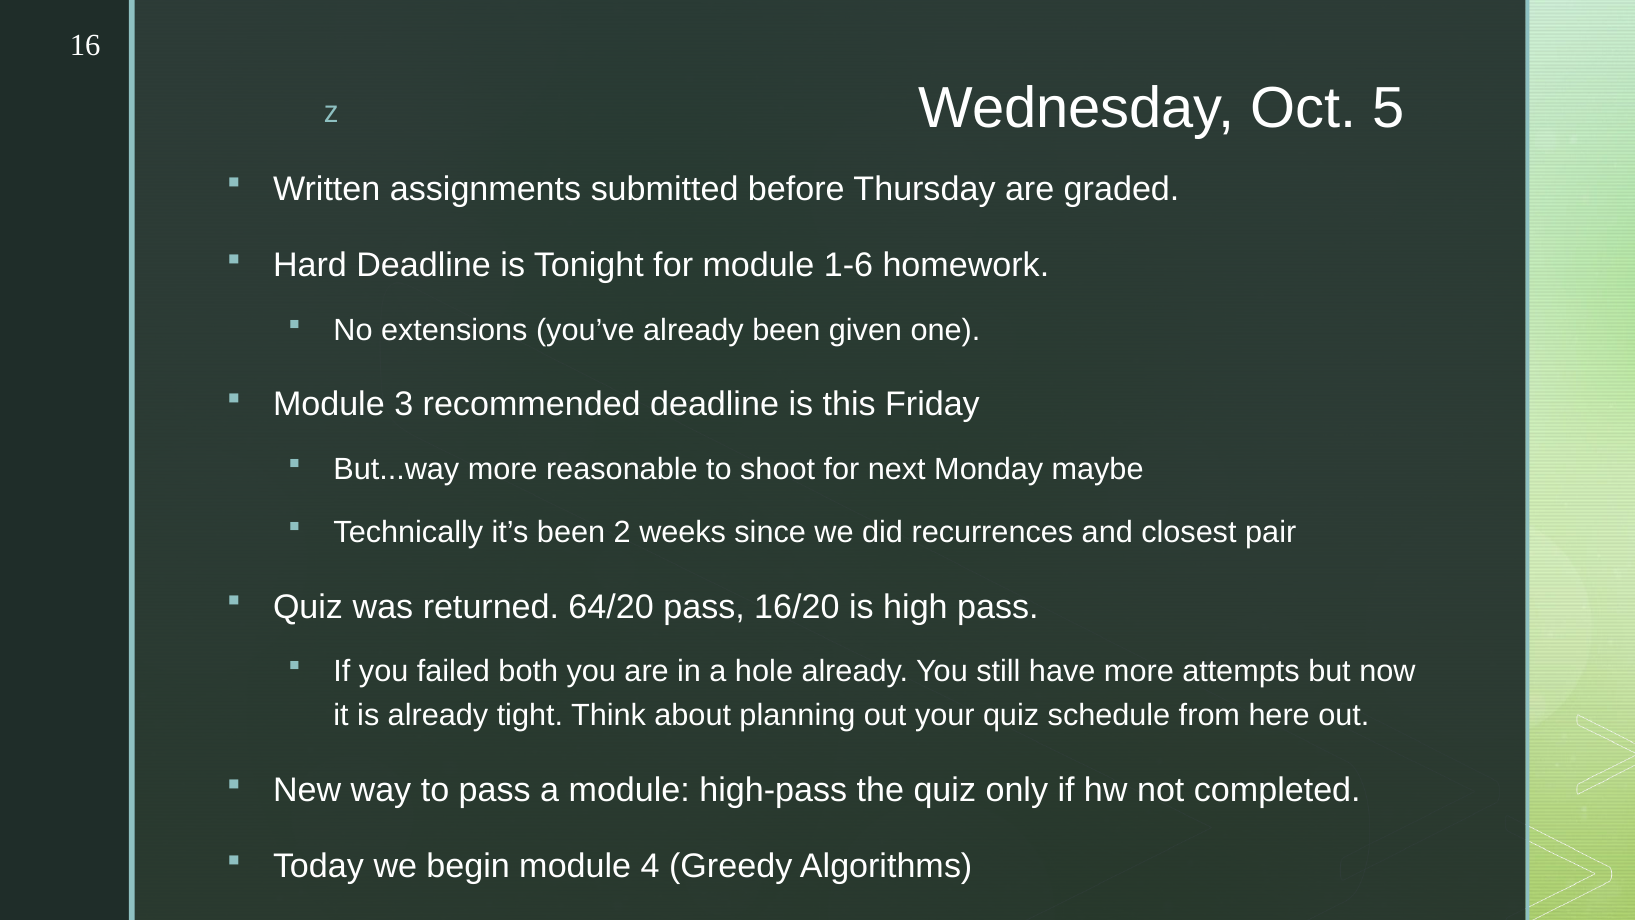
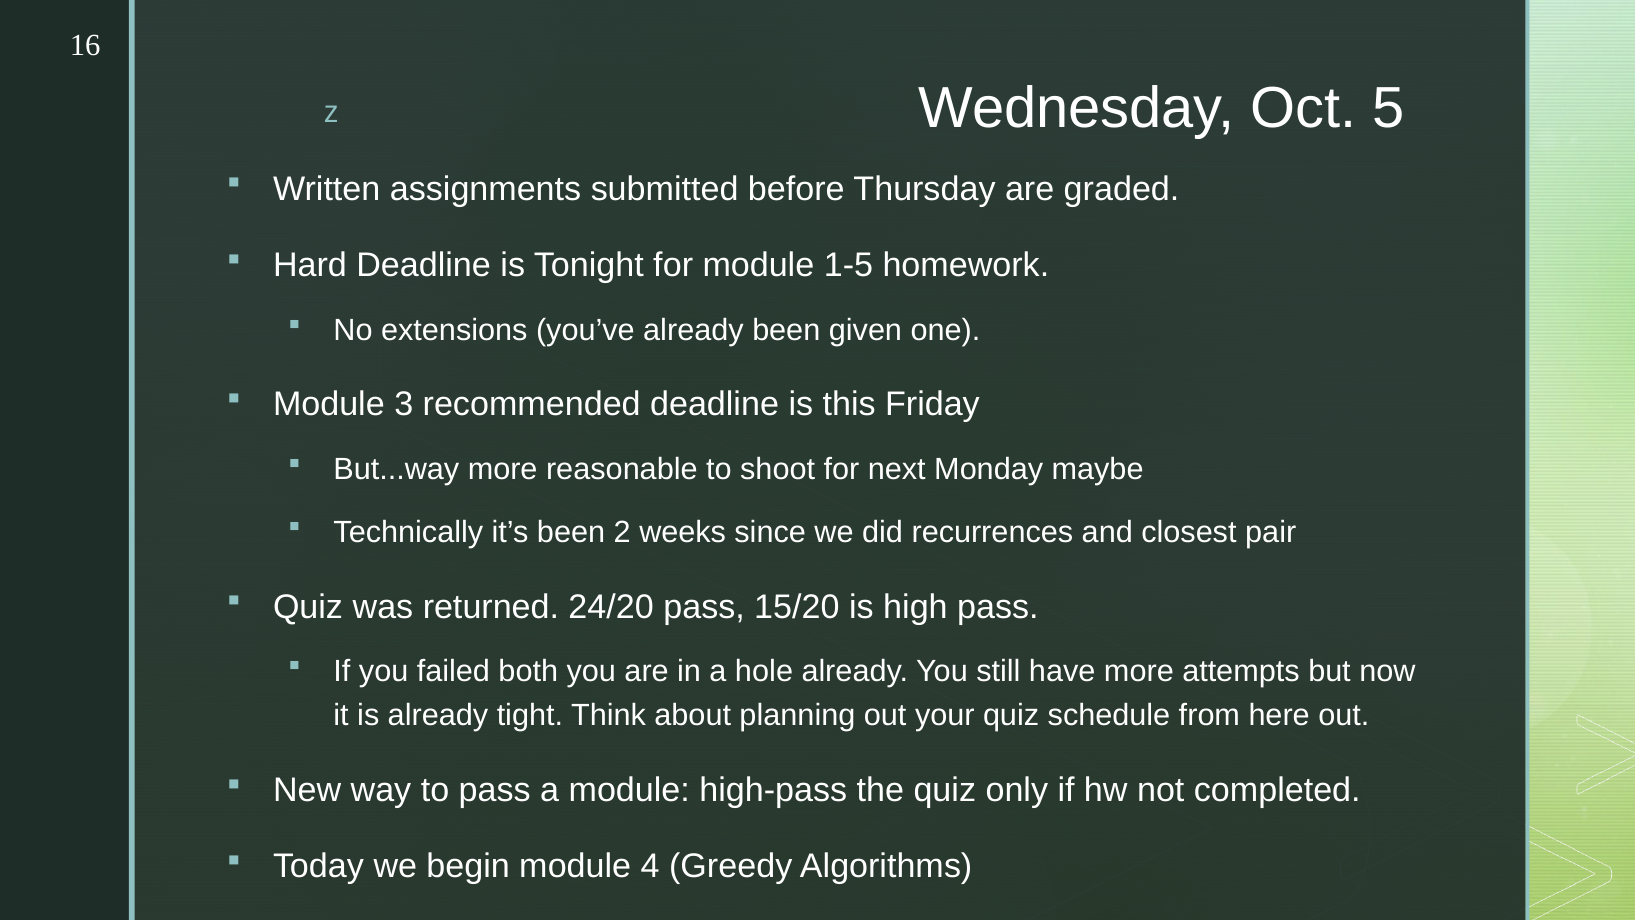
1-6: 1-6 -> 1-5 (848, 265)
64/20: 64/20 -> 24/20 (611, 607)
16/20: 16/20 -> 15/20 (797, 607)
